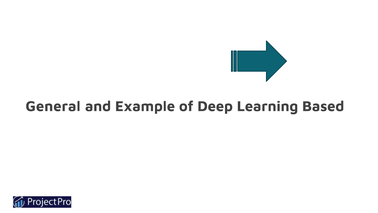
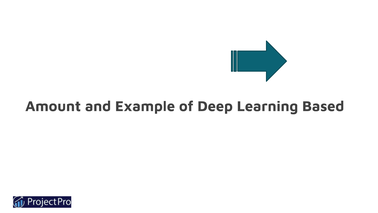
General: General -> Amount (53, 106)
